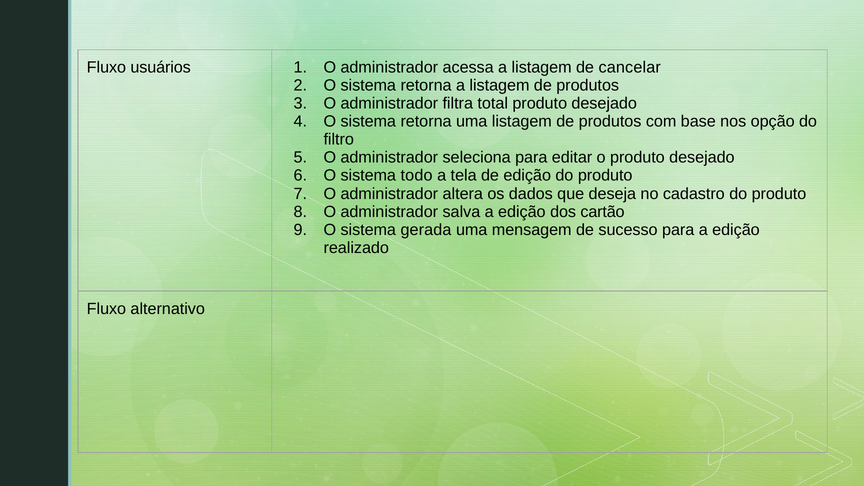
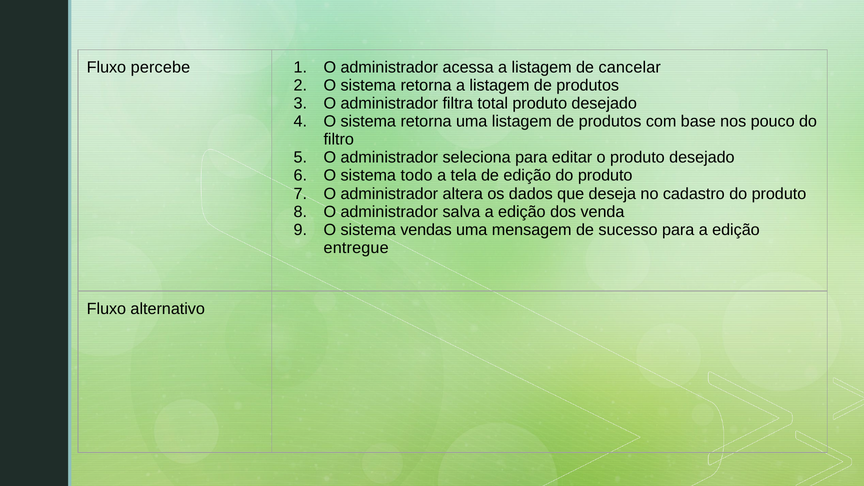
usuários: usuários -> percebe (160, 67)
opção: opção -> pouco (773, 122)
cartão: cartão -> venda (602, 212)
gerada: gerada -> vendas (426, 230)
realizado: realizado -> entregue (356, 248)
